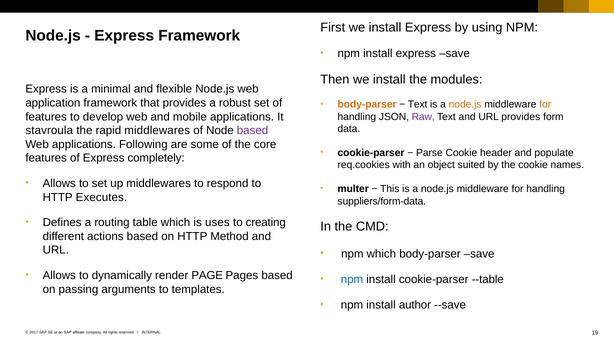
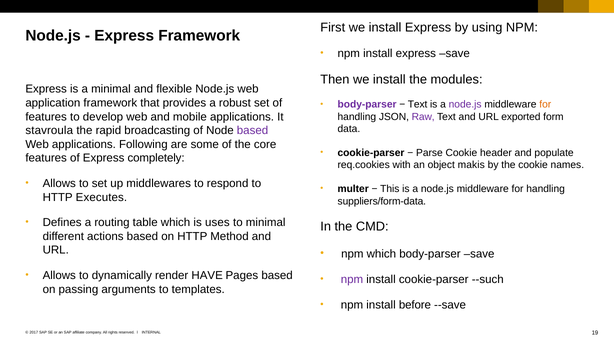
body-parser colour: orange -> purple (367, 105)
node.js colour: orange -> purple (465, 105)
URL provides: provides -> exported (521, 117)
rapid middlewares: middlewares -> broadcasting (157, 131)
suited: suited -> makis (471, 165)
to creating: creating -> minimal (266, 223)
PAGE: PAGE -> HAVE (207, 276)
npm colour: blue -> purple (352, 280)
--table: --table -> --such (488, 280)
author: author -> before (415, 305)
